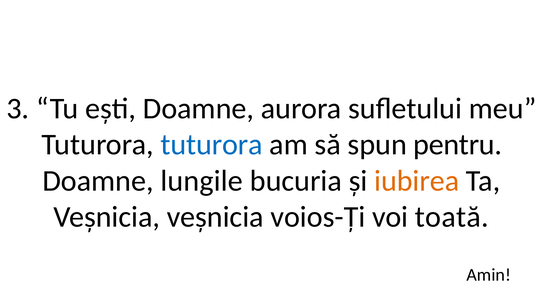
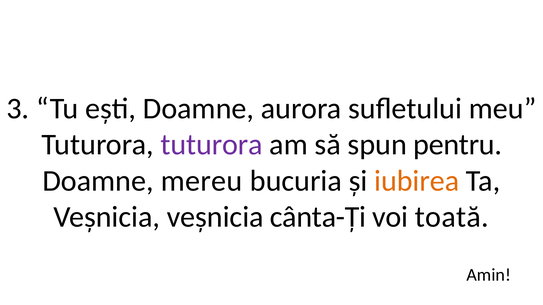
tuturora colour: blue -> purple (212, 145)
lungile: lungile -> mereu (202, 181)
voios-Ți: voios-Ți -> cânta-Ți (318, 217)
